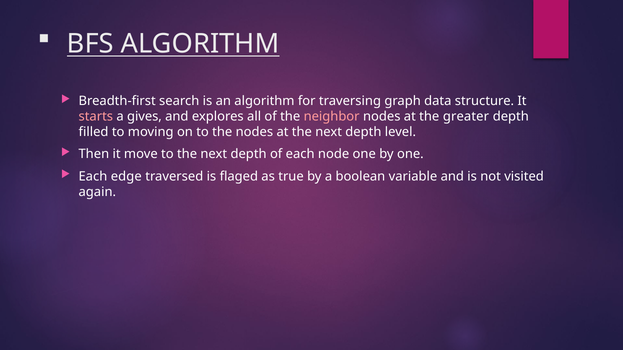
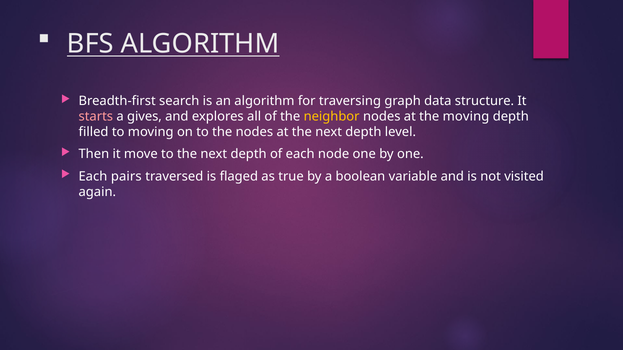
neighbor colour: pink -> yellow (332, 117)
the greater: greater -> moving (466, 117)
edge: edge -> pairs (126, 176)
